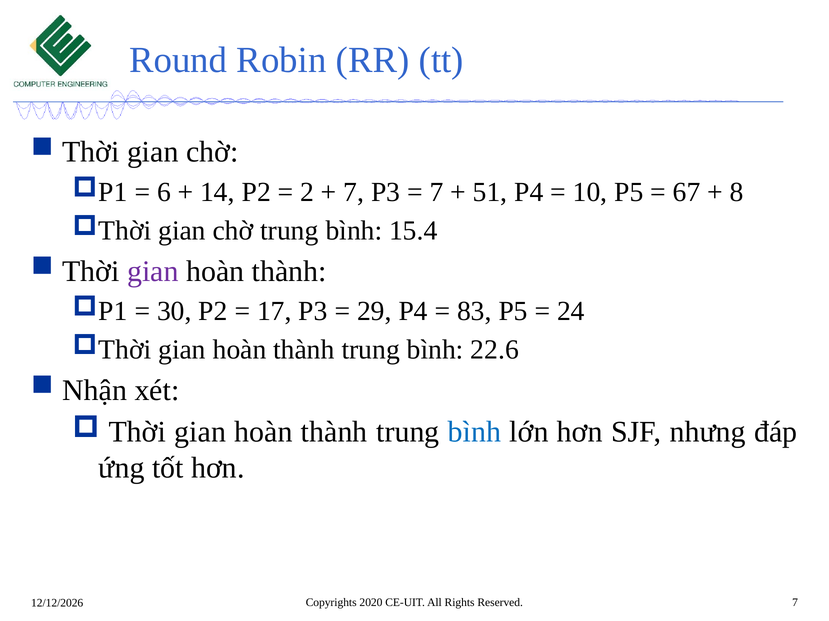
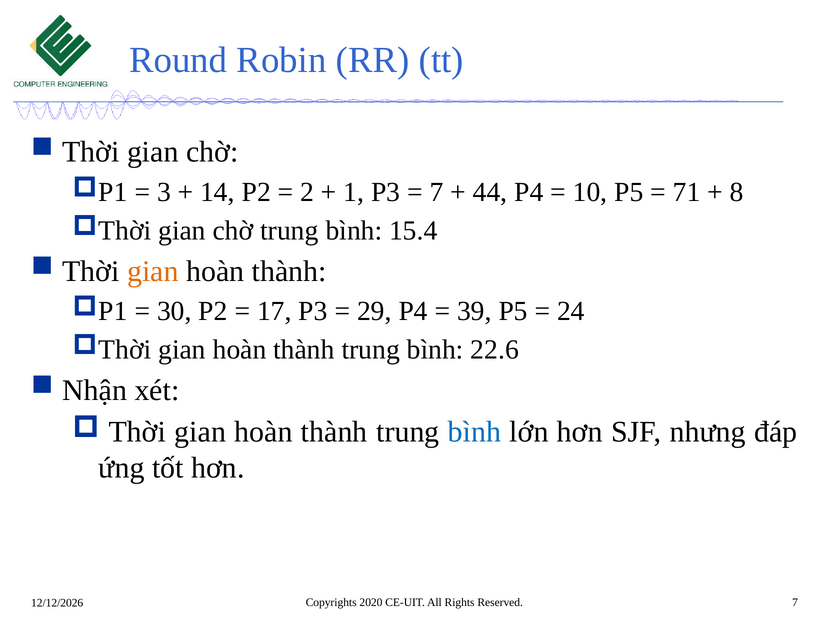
6: 6 -> 3 (164, 192)
7: 7 -> 1 (354, 192)
51: 51 -> 44 (490, 192)
67: 67 -> 71 (687, 192)
gian colour: purple -> orange (153, 271)
83: 83 -> 39 (474, 311)
